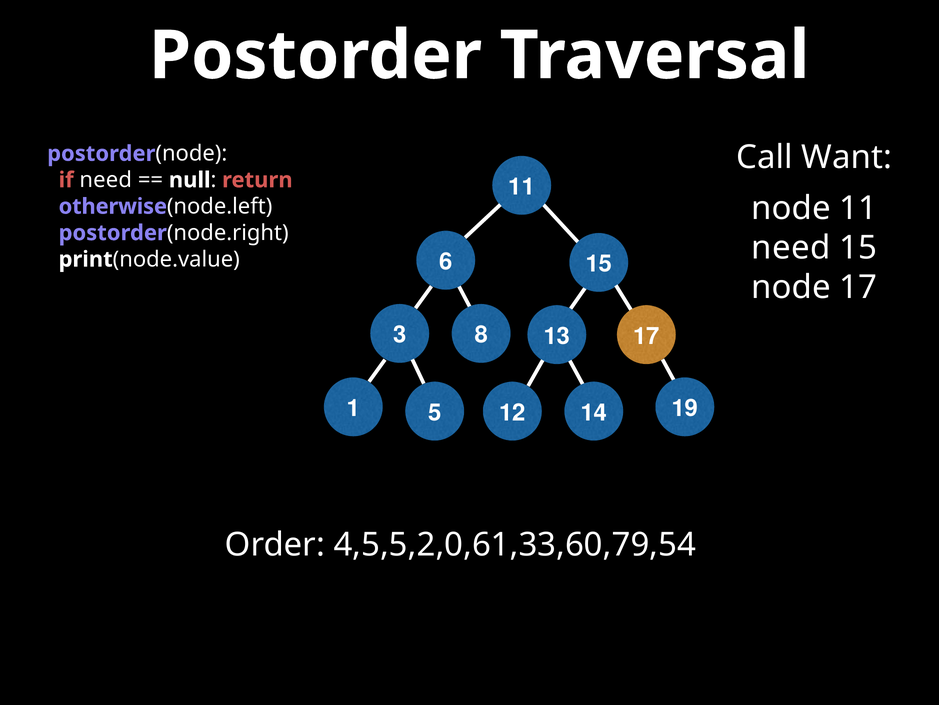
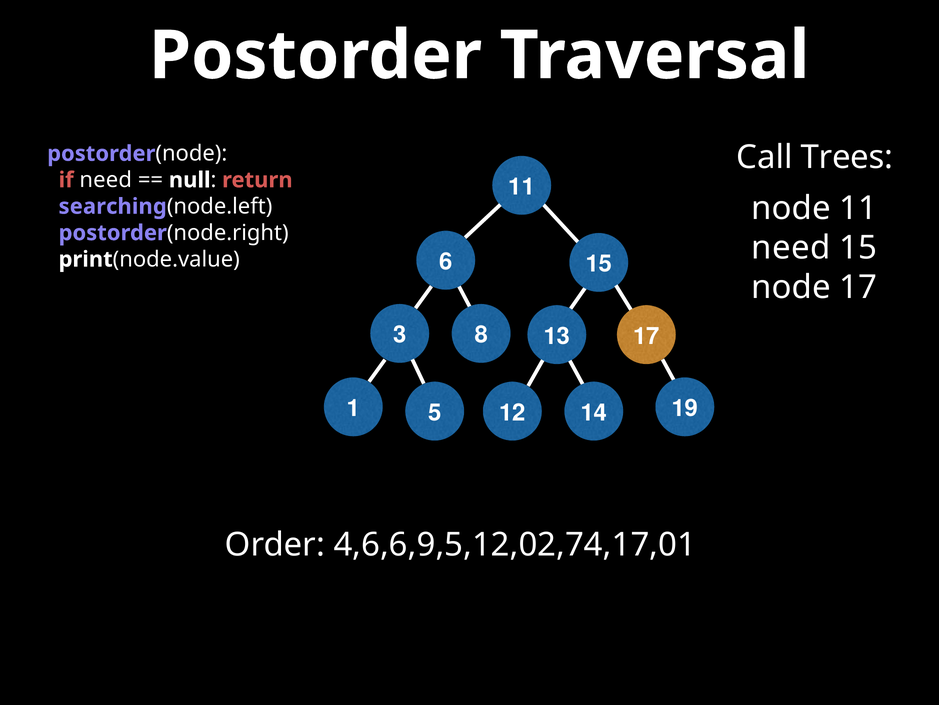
Want: Want -> Trees (847, 157)
otherwise: otherwise -> searching (113, 206)
4,5,5,2,0,61,33,60,79,54: 4,5,5,2,0,61,33,60,79,54 -> 4,6,6,9,5,12,02,74,17,01 (515, 544)
